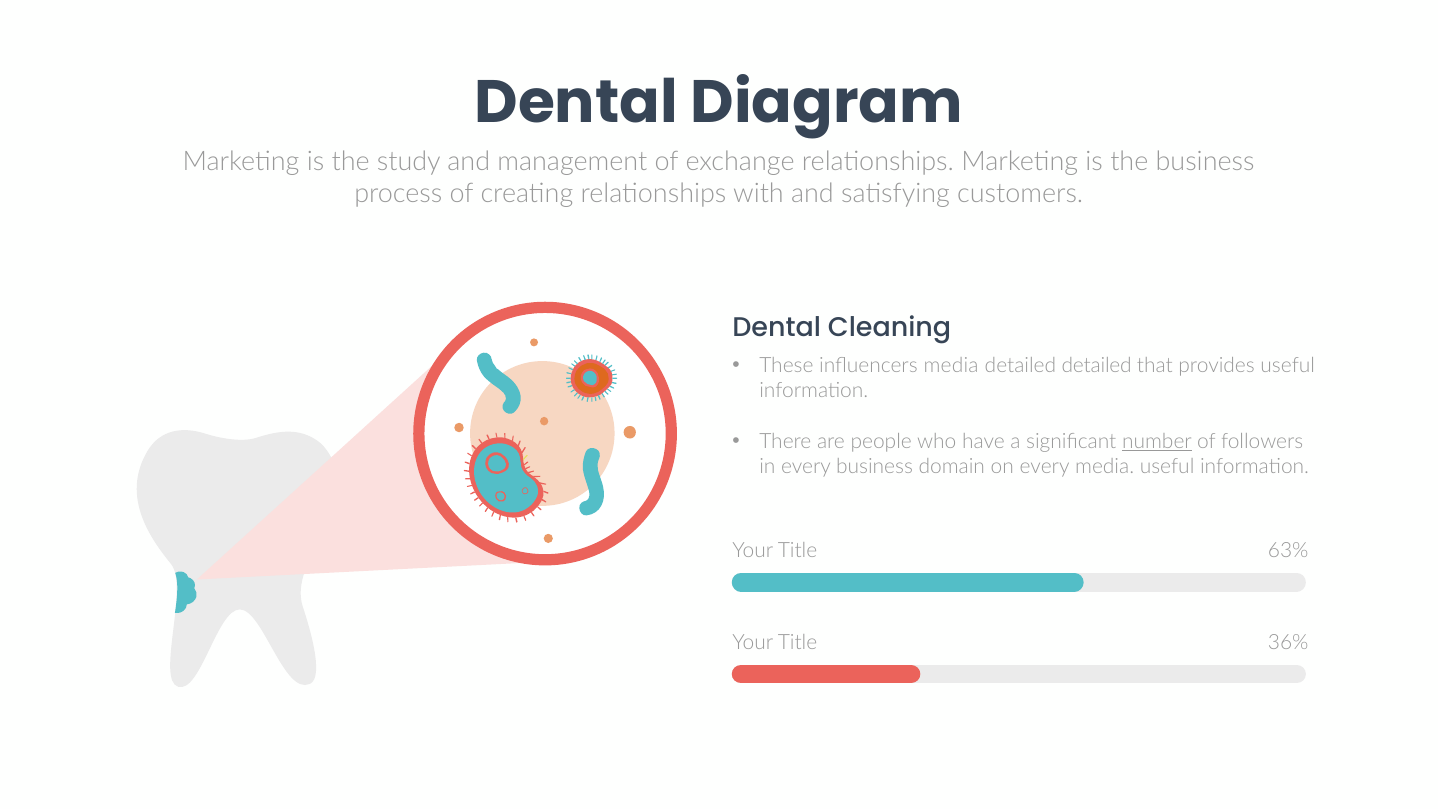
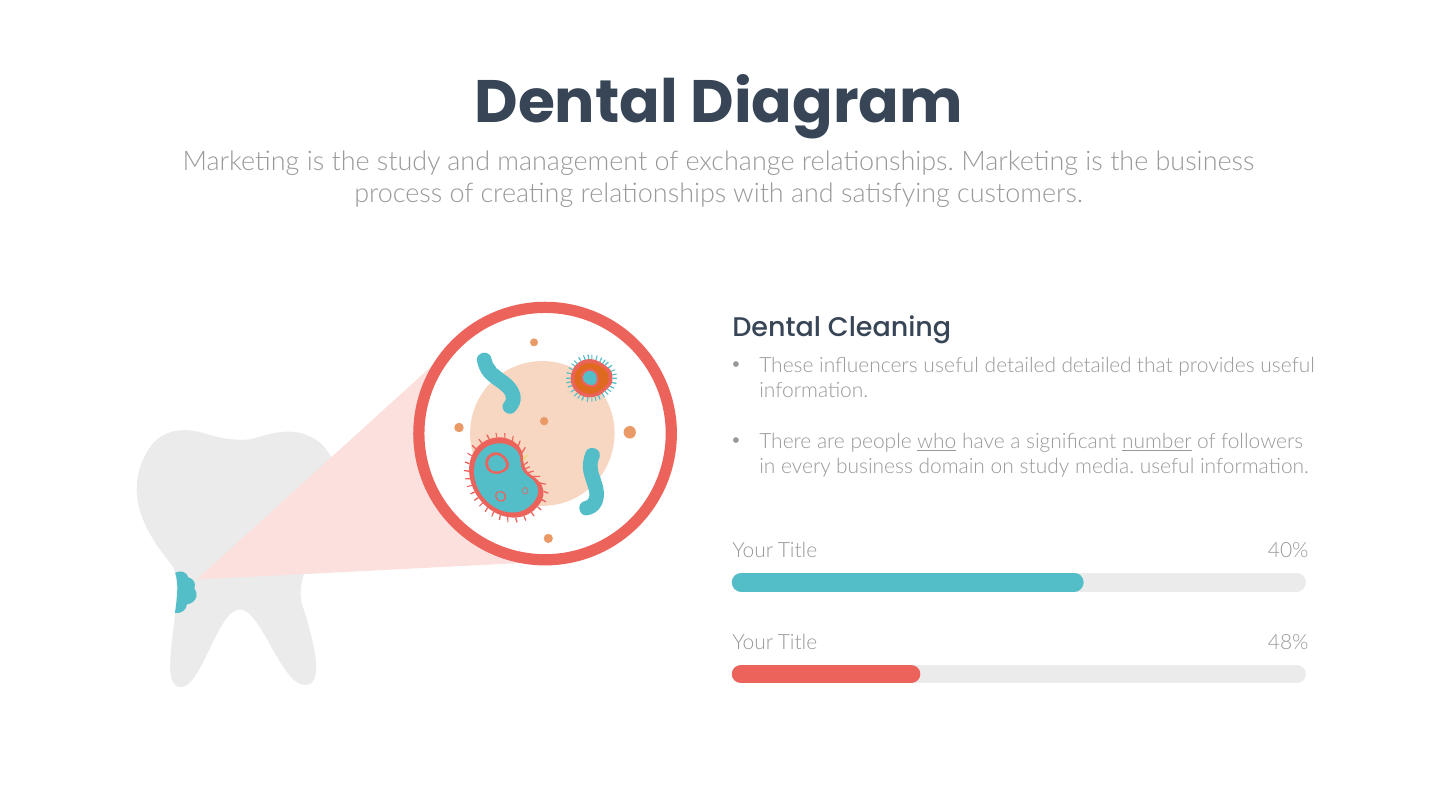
influencers media: media -> useful (951, 366)
who underline: none -> present (937, 441)
on every: every -> study (1045, 467)
63%: 63% -> 40% (1288, 551)
36%: 36% -> 48% (1288, 643)
